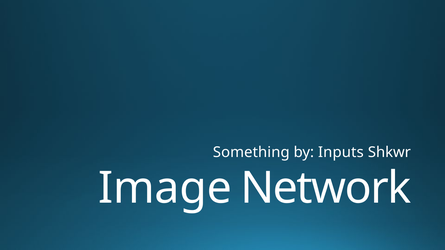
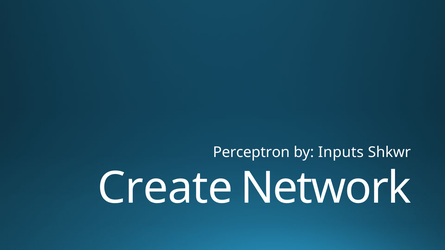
Something: Something -> Perceptron (251, 153)
Image: Image -> Create (165, 188)
